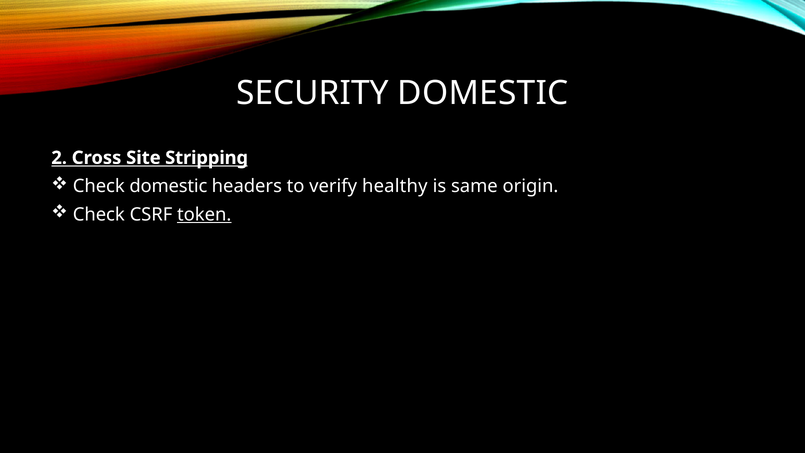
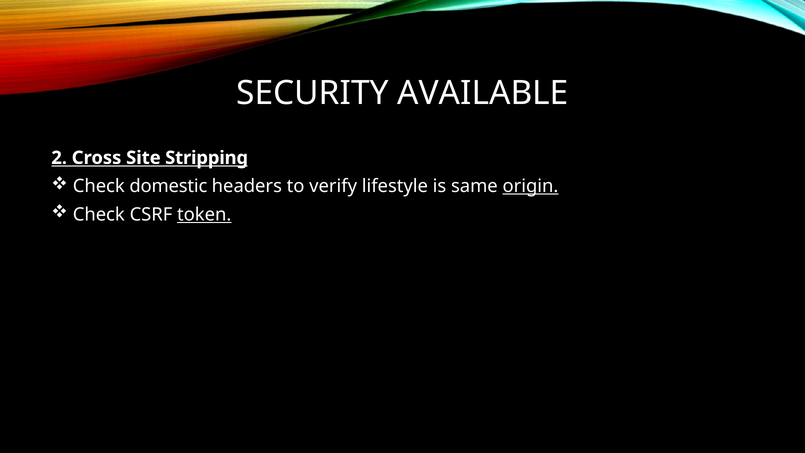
SECURITY DOMESTIC: DOMESTIC -> AVAILABLE (483, 93)
healthy: healthy -> lifestyle (395, 186)
origin underline: none -> present (530, 186)
